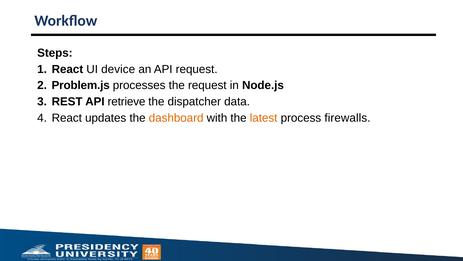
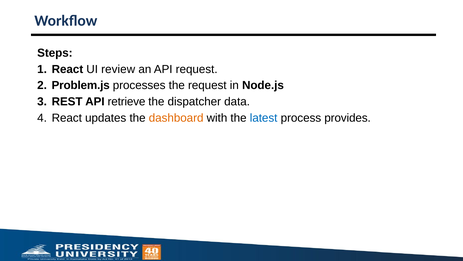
device: device -> review (118, 69)
latest colour: orange -> blue (264, 118)
firewalls: firewalls -> provides (348, 118)
